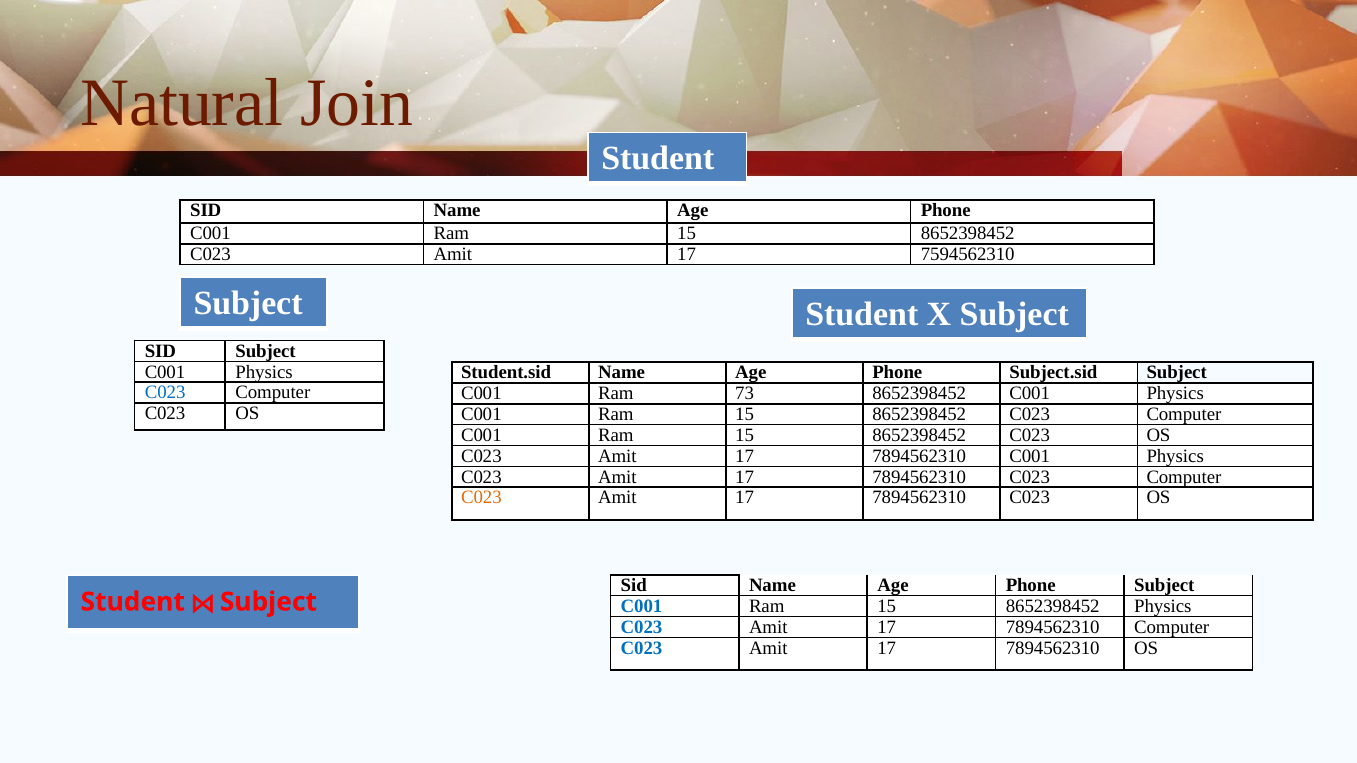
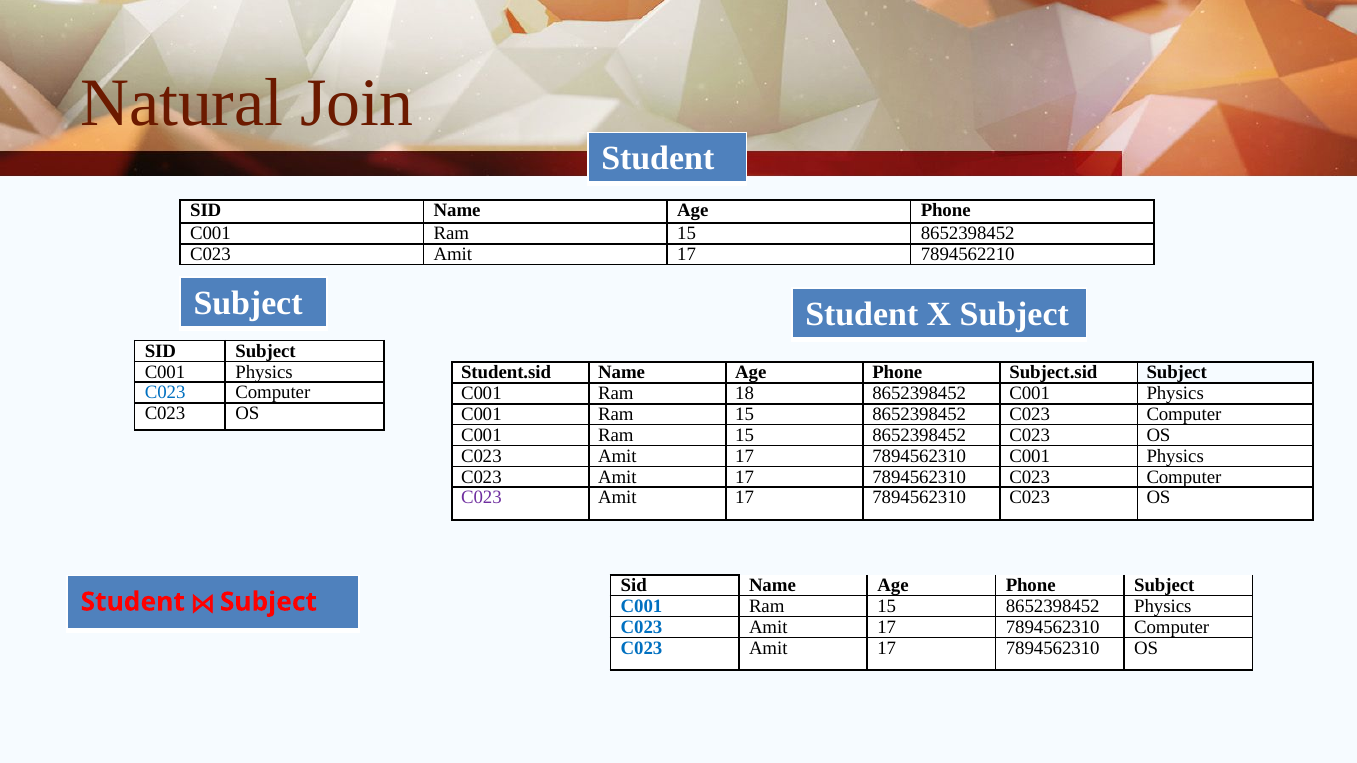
7594562310: 7594562310 -> 7894562210 (968, 254)
73: 73 -> 18 (745, 394)
C023 colour: orange -> purple (481, 498)
